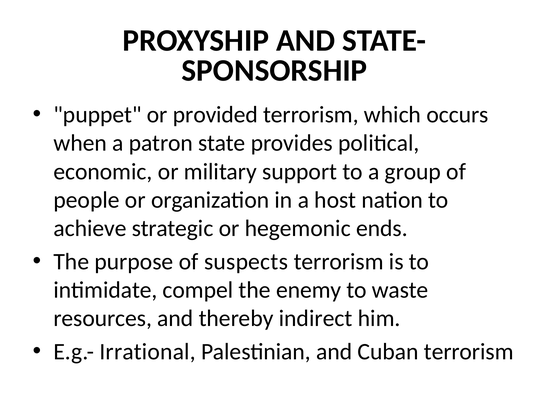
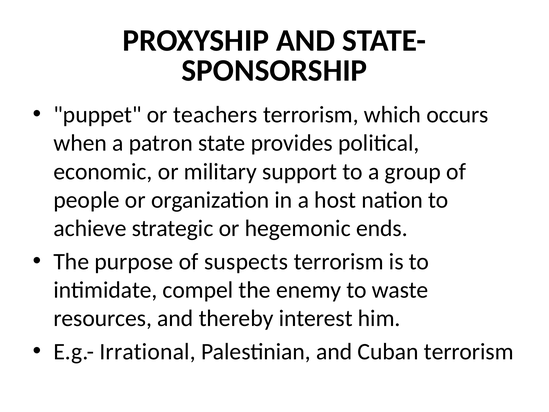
provided: provided -> teachers (215, 115)
indirect: indirect -> interest (316, 318)
